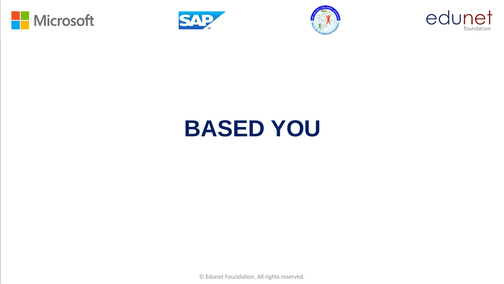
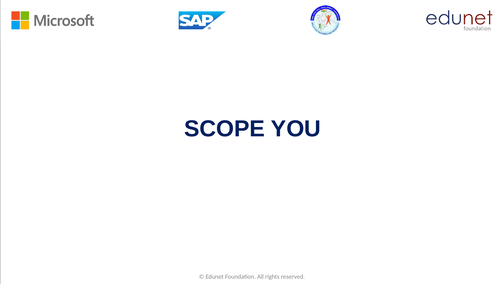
BASED: BASED -> SCOPE (225, 129)
